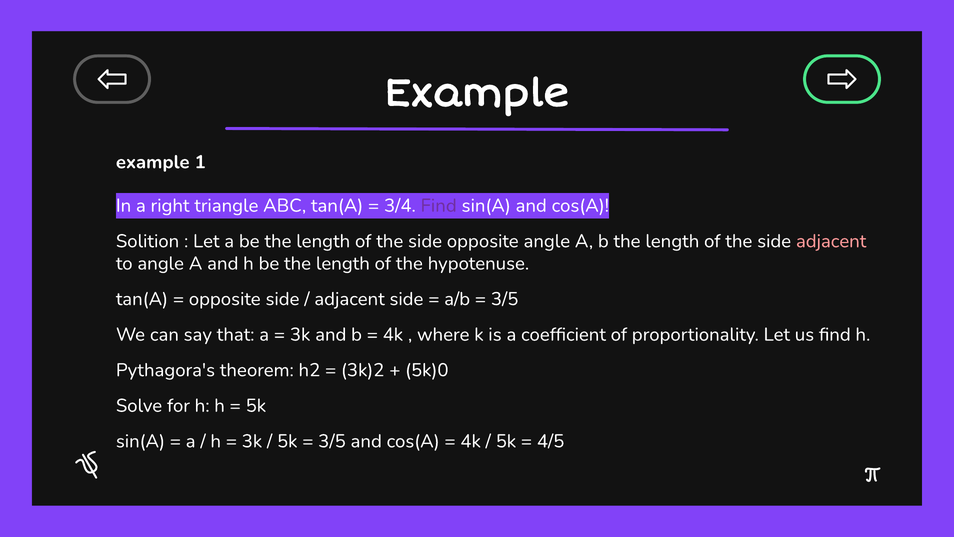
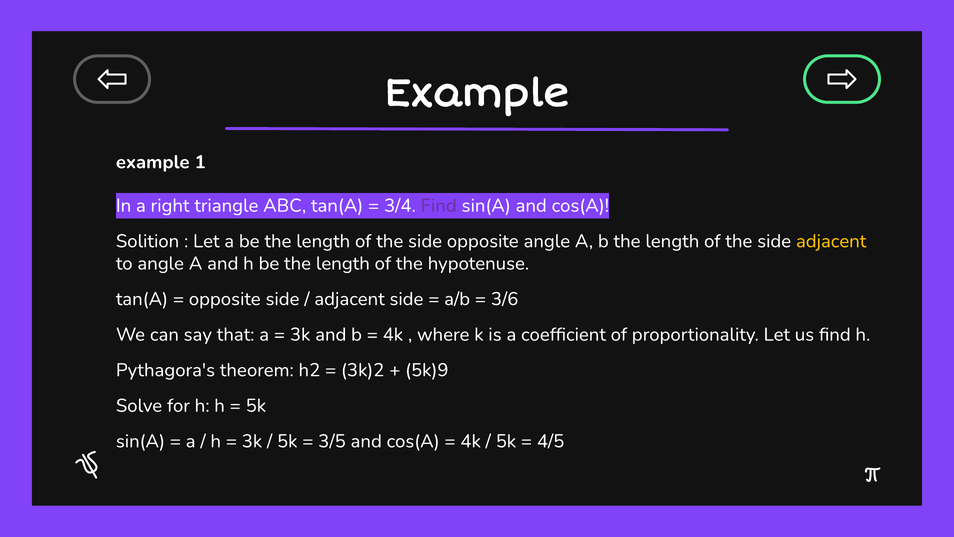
adjacent colour: pink -> yellow (831, 241)
3/5: 3/5 -> 3/6 (505, 299)
5k)0: 5k)0 -> 5k)9 (427, 370)
